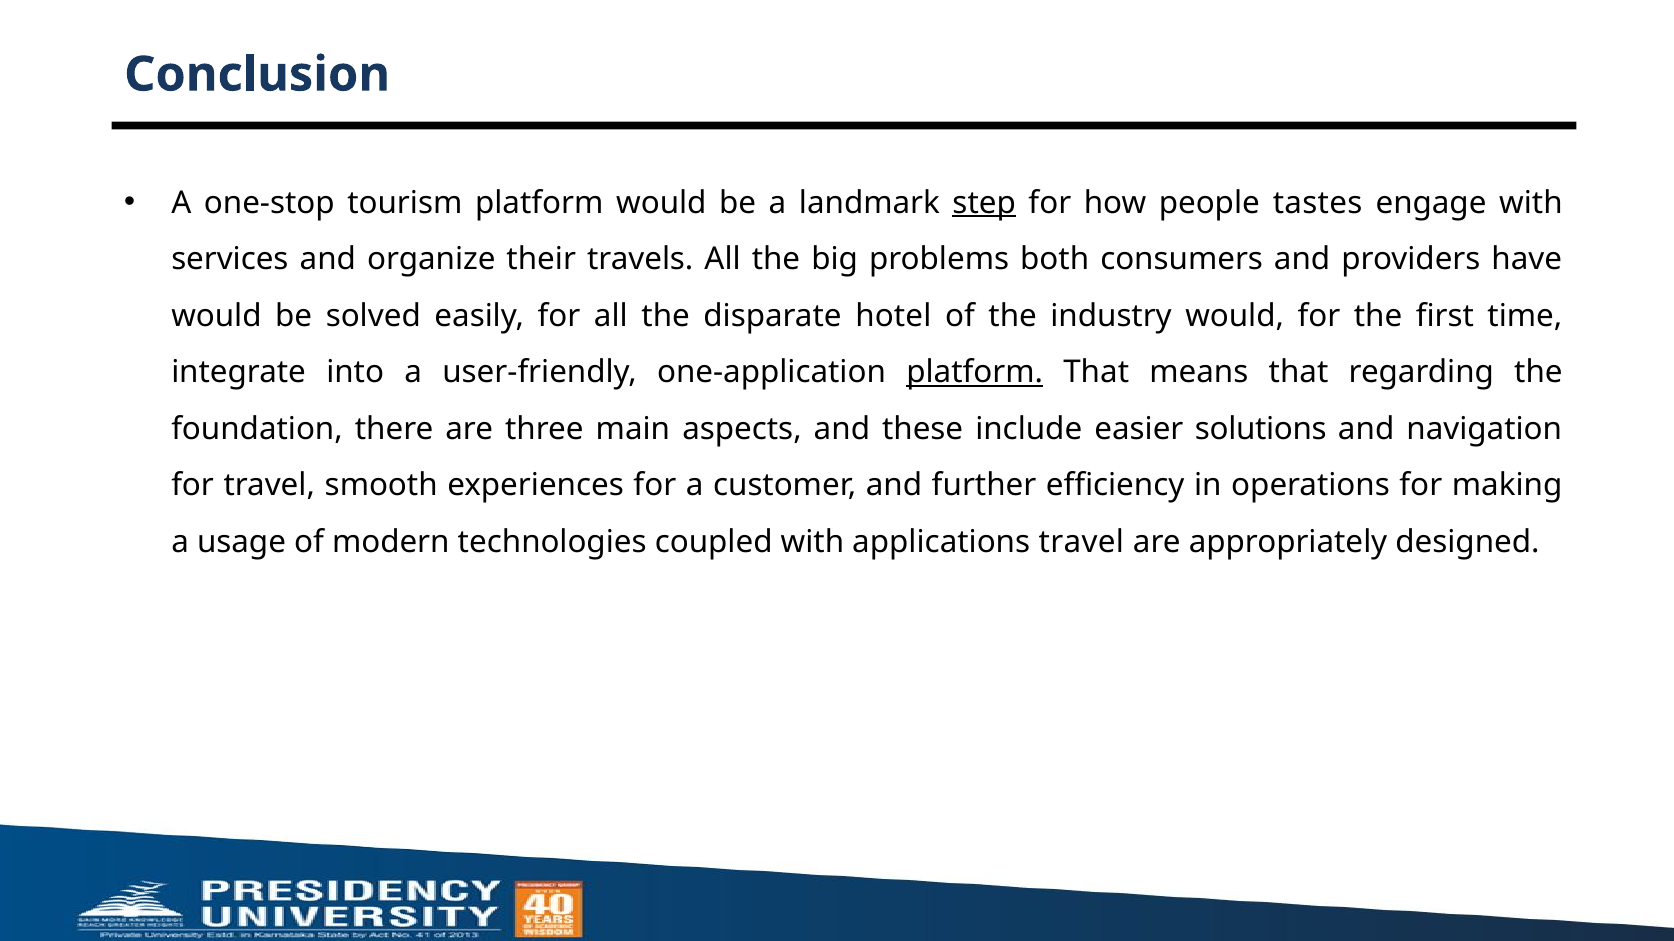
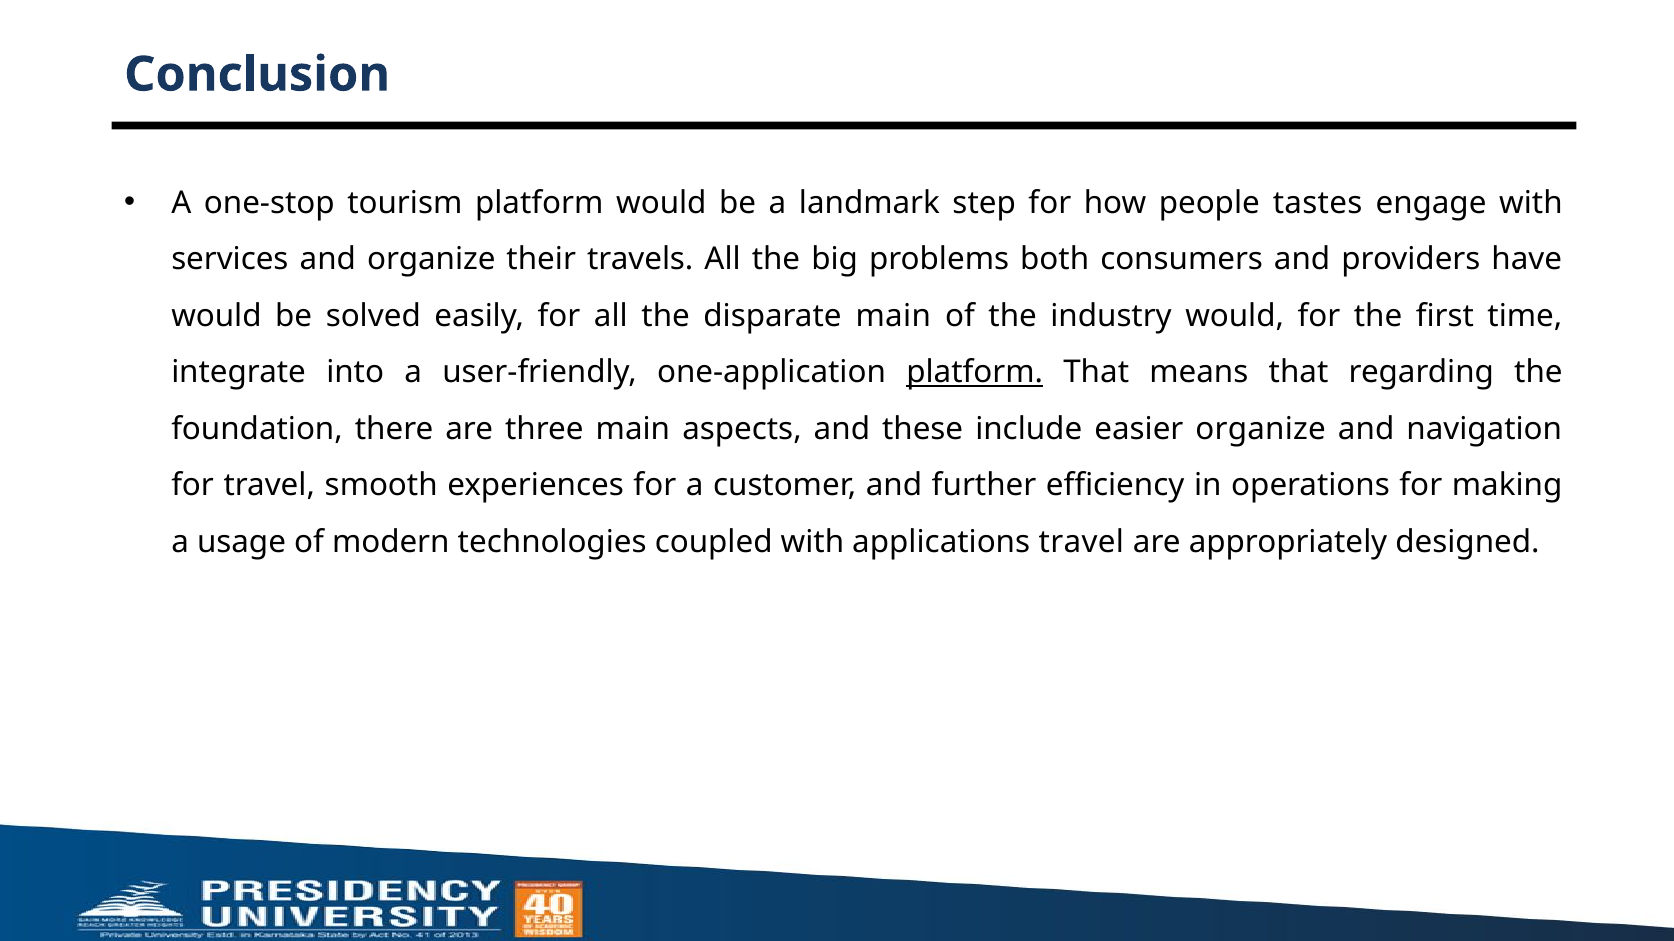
step underline: present -> none (984, 203)
disparate hotel: hotel -> main (893, 316)
easier solutions: solutions -> organize (1261, 429)
